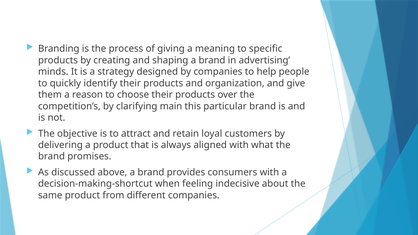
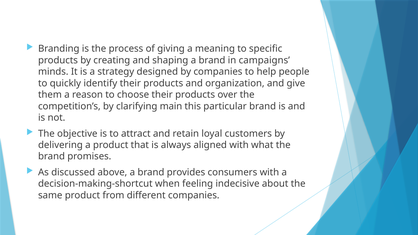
advertising: advertising -> campaigns (264, 60)
